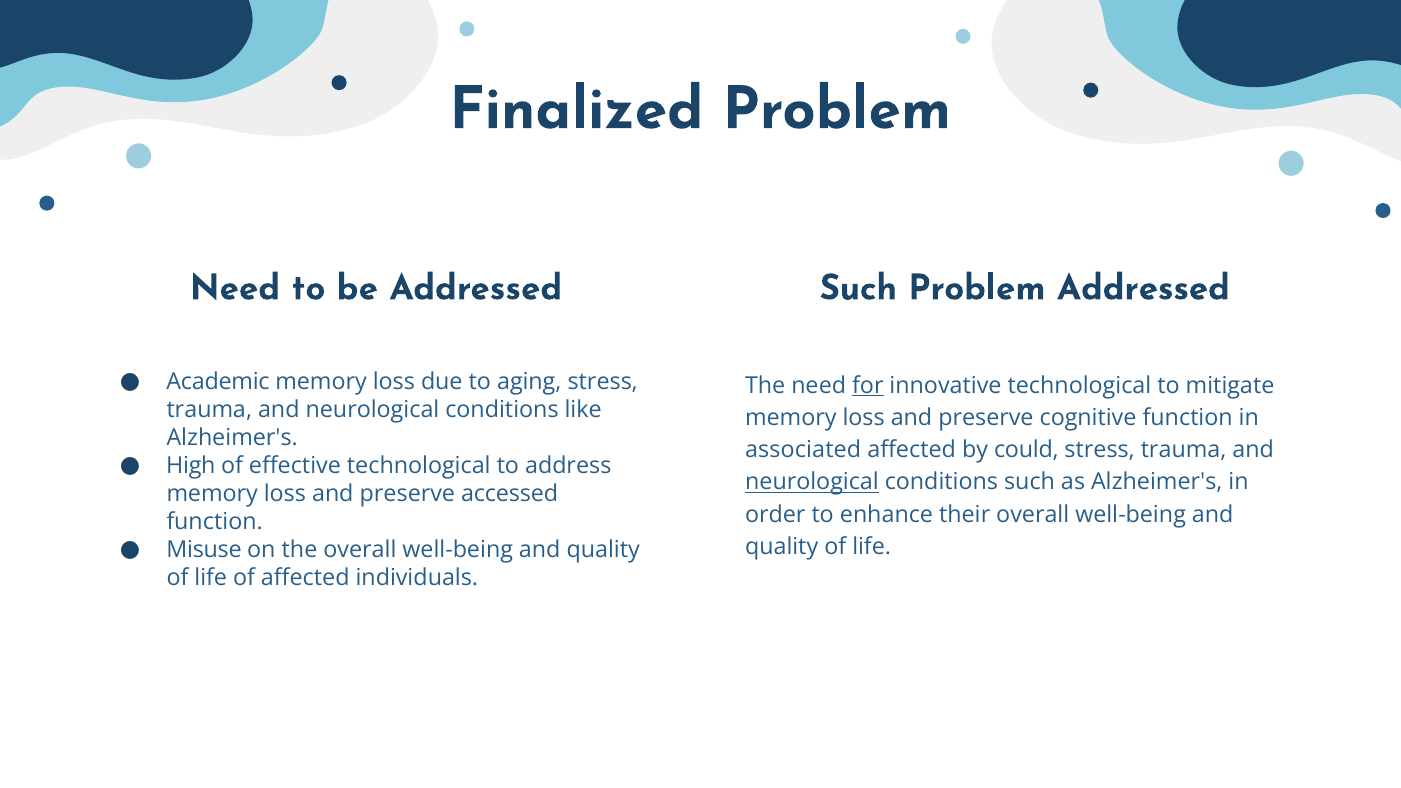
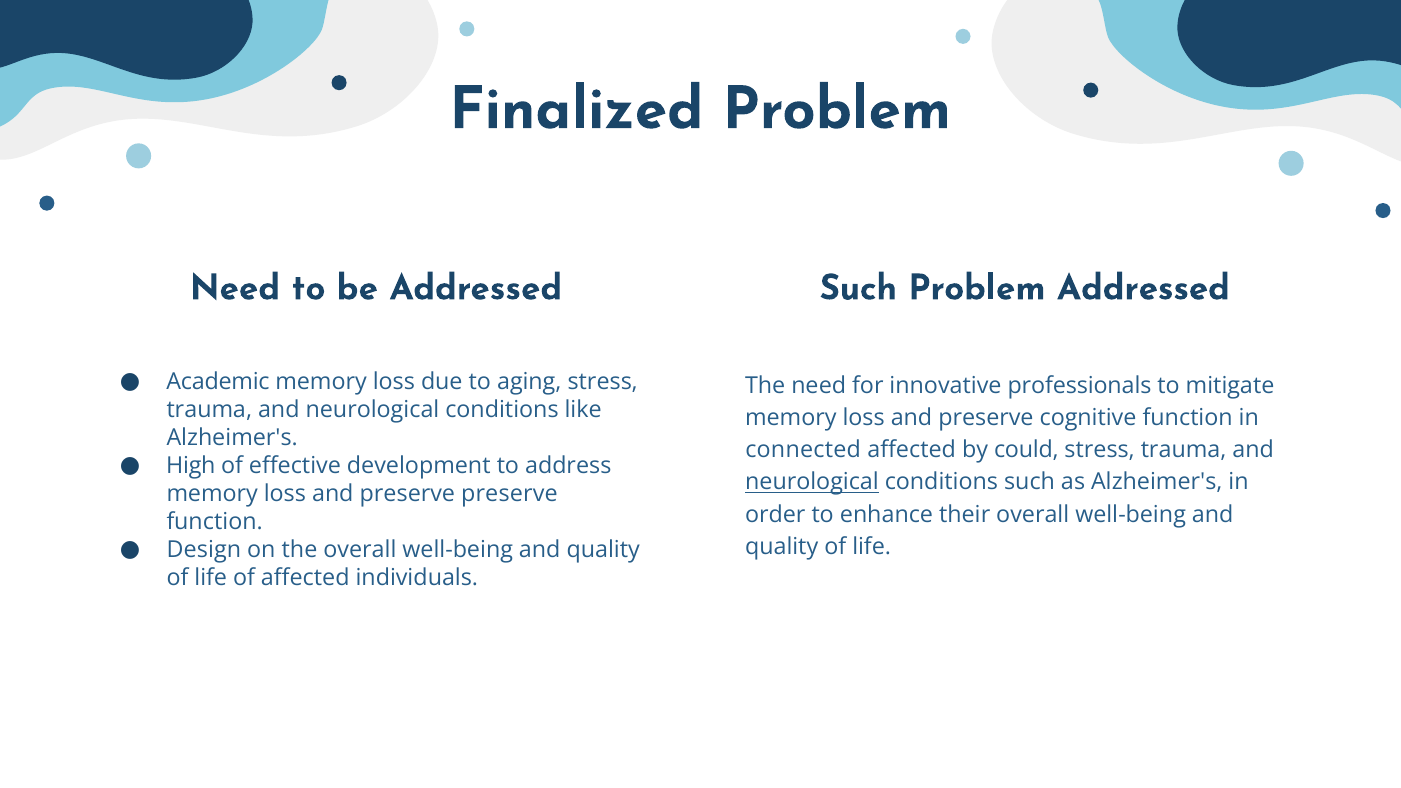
for underline: present -> none (868, 386)
innovative technological: technological -> professionals (1079, 386)
associated: associated -> connected (803, 450)
effective technological: technological -> development (419, 465)
preserve accessed: accessed -> preserve (509, 494)
Misuse: Misuse -> Design (204, 550)
